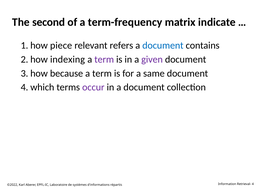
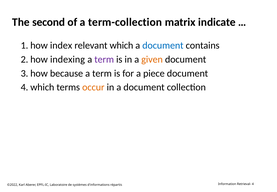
term-frequency: term-frequency -> term-collection (125, 22)
piece: piece -> index (61, 45)
refers: refers -> which (121, 45)
given colour: purple -> orange (152, 59)
same: same -> piece (154, 73)
occur colour: purple -> orange (93, 87)
